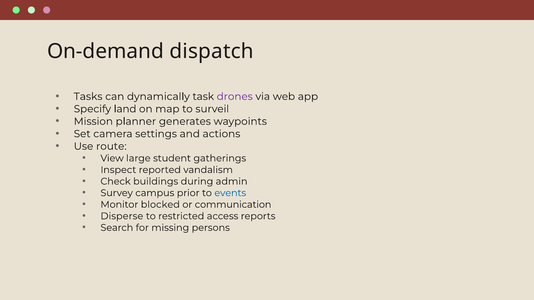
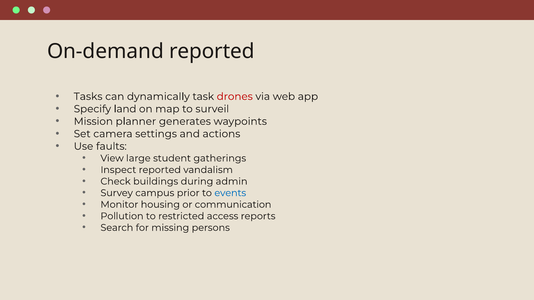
On-demand dispatch: dispatch -> reported (212, 51)
drones colour: purple -> red (235, 97)
route: route -> faults (111, 146)
blocked: blocked -> housing (160, 205)
Disperse: Disperse -> Pollution (122, 216)
